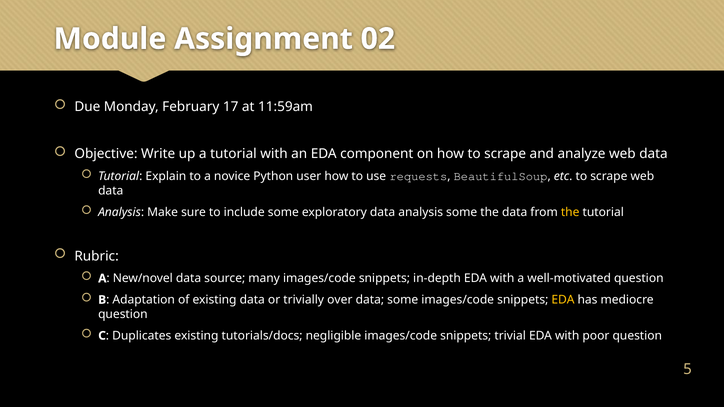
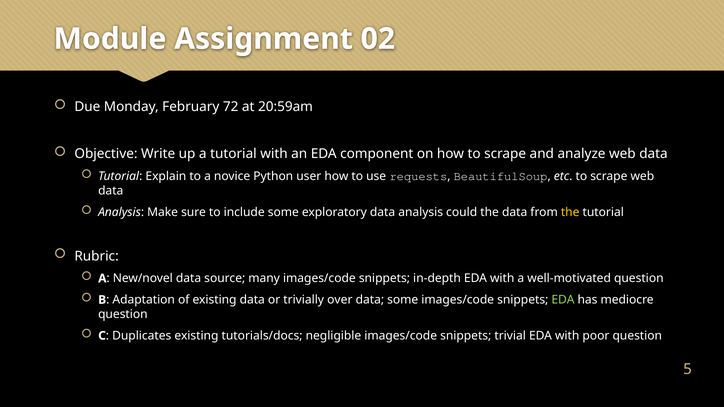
17: 17 -> 72 (231, 107)
11:59am: 11:59am -> 20:59am (285, 107)
analysis some: some -> could (462, 212)
EDA colour: yellow -> light green (563, 300)
